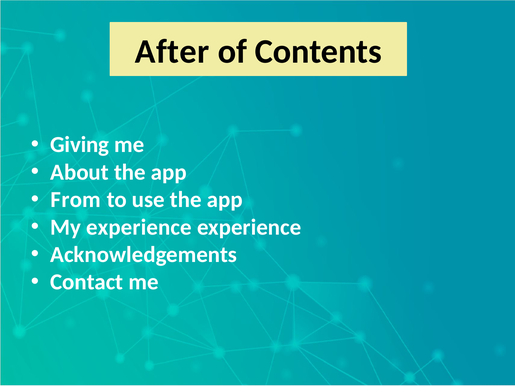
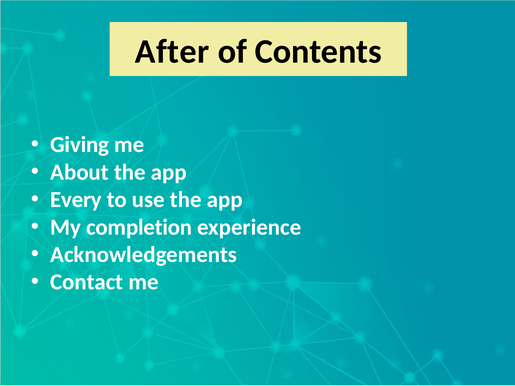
From: From -> Every (76, 200)
My experience: experience -> completion (139, 227)
